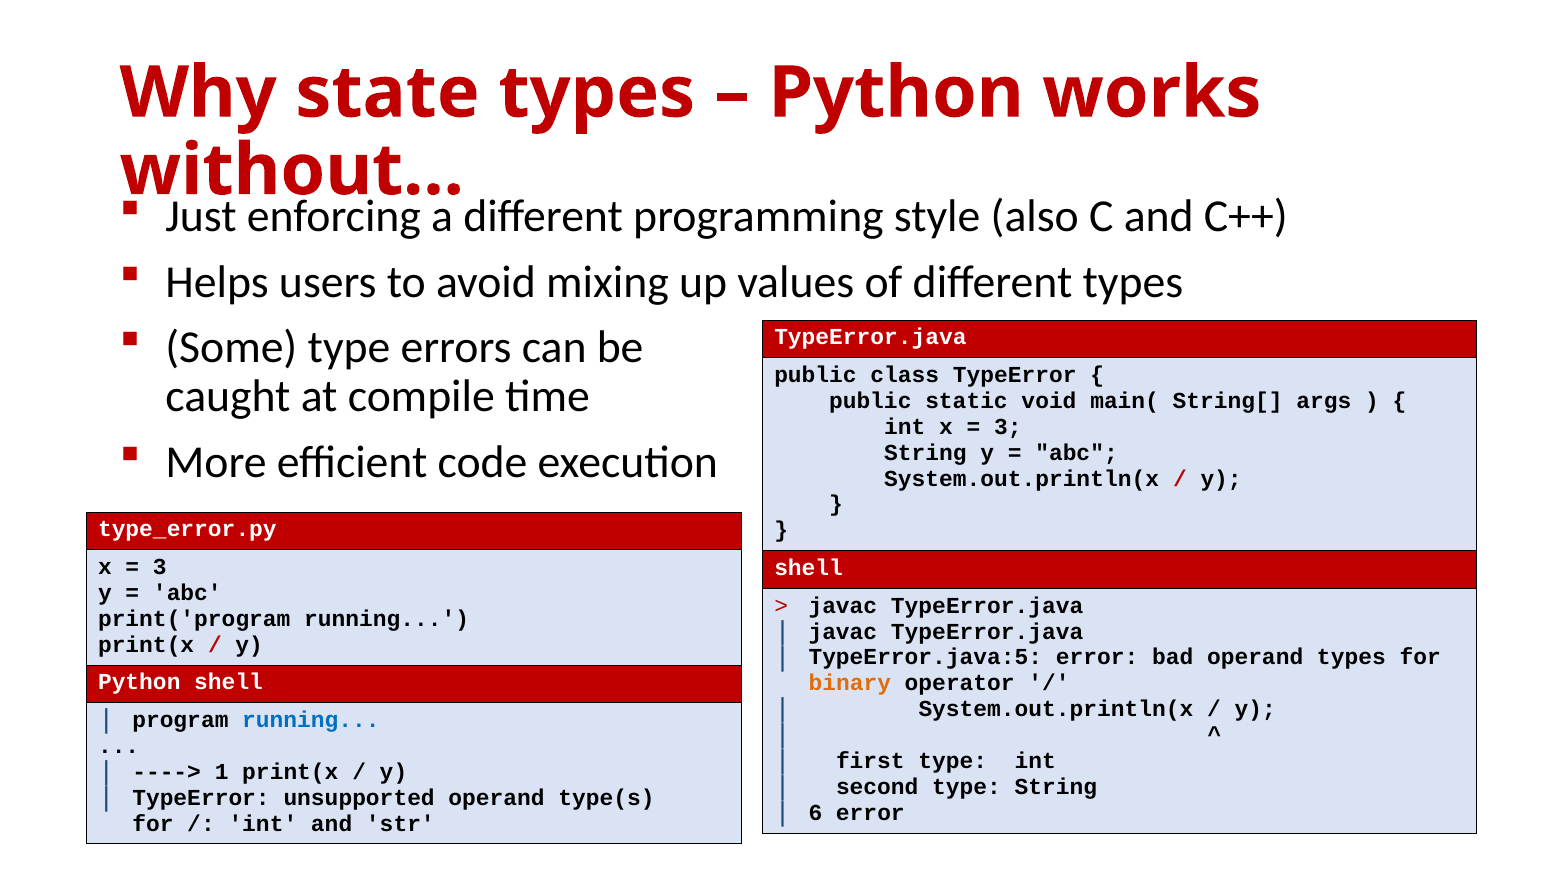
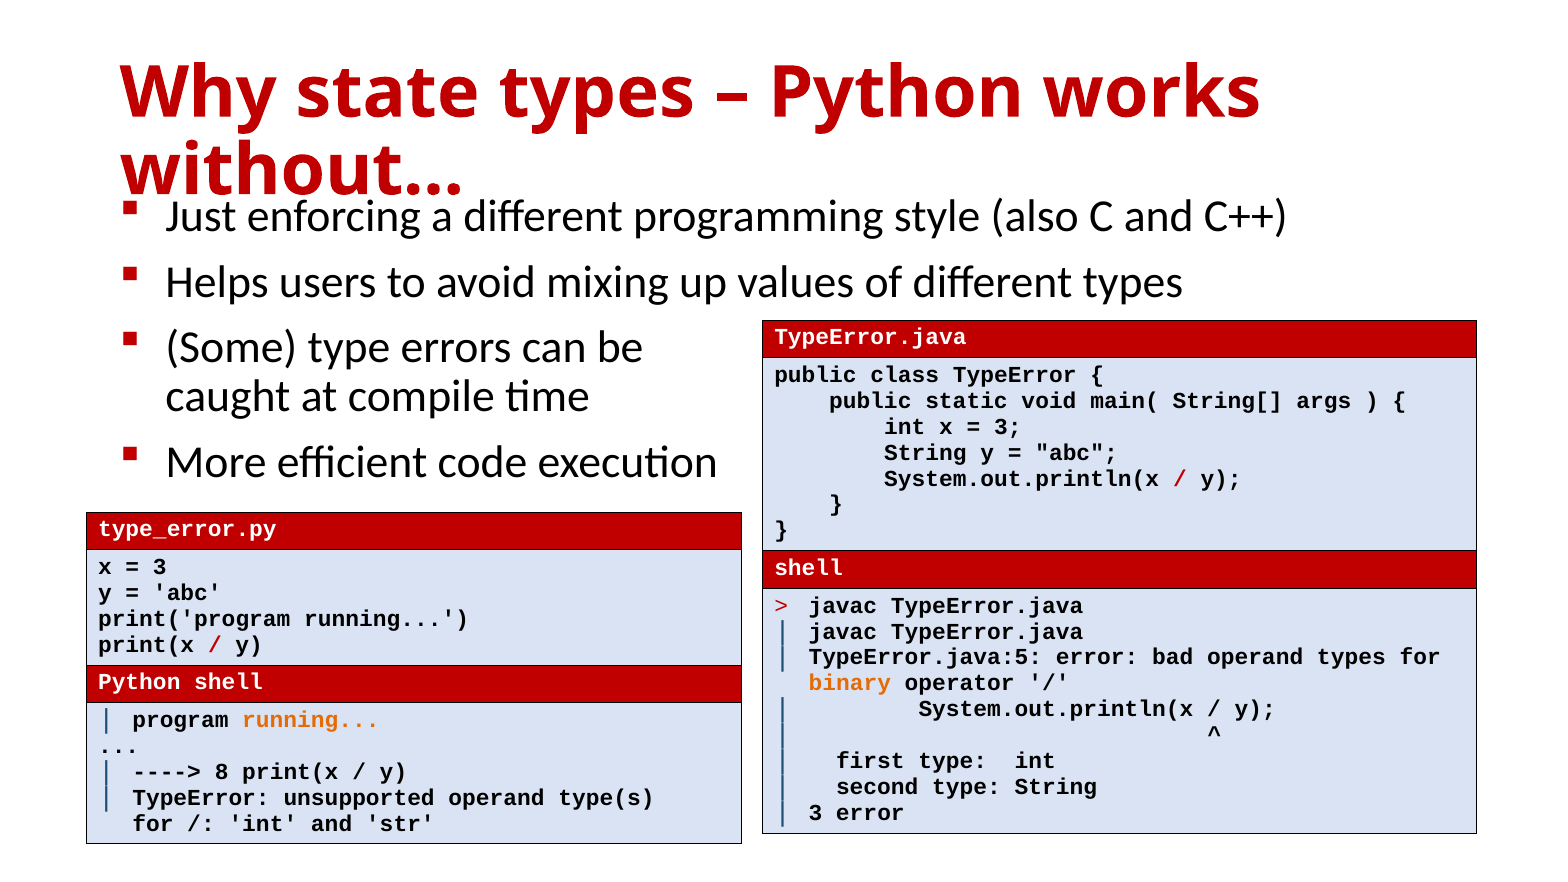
running colour: blue -> orange (311, 720)
1: 1 -> 8 (222, 772)
6: 6 -> 3 (815, 813)
